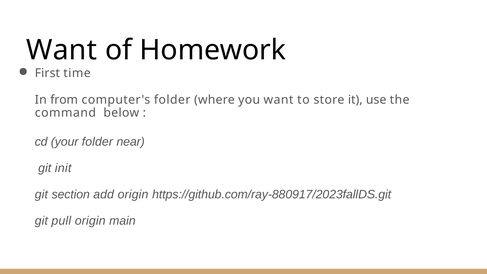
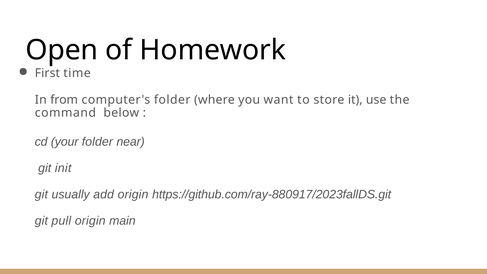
Want: Want -> Open (62, 50)
section: section -> usually (71, 194)
